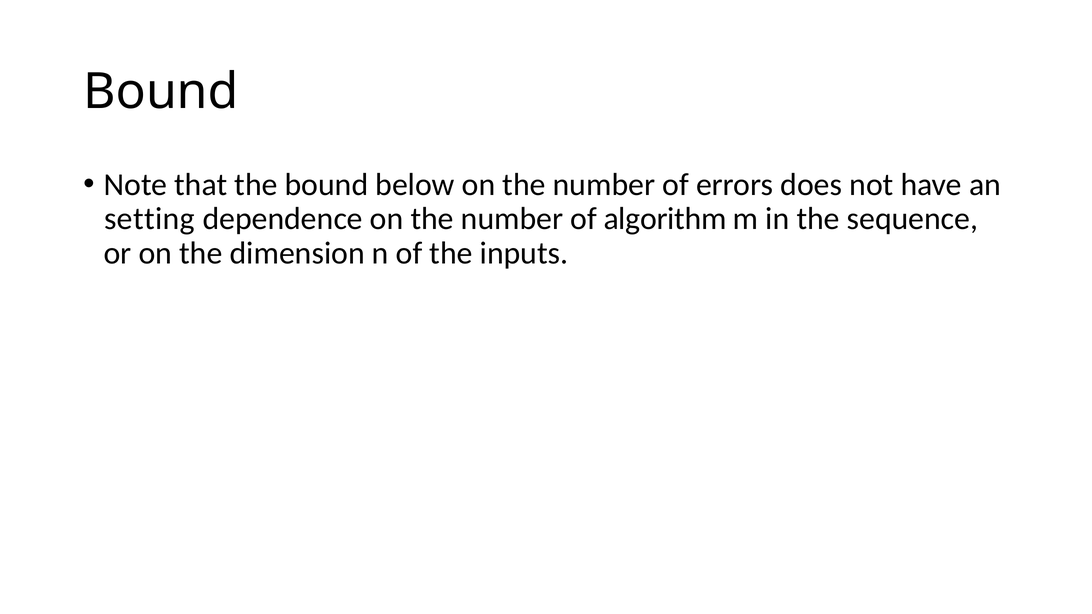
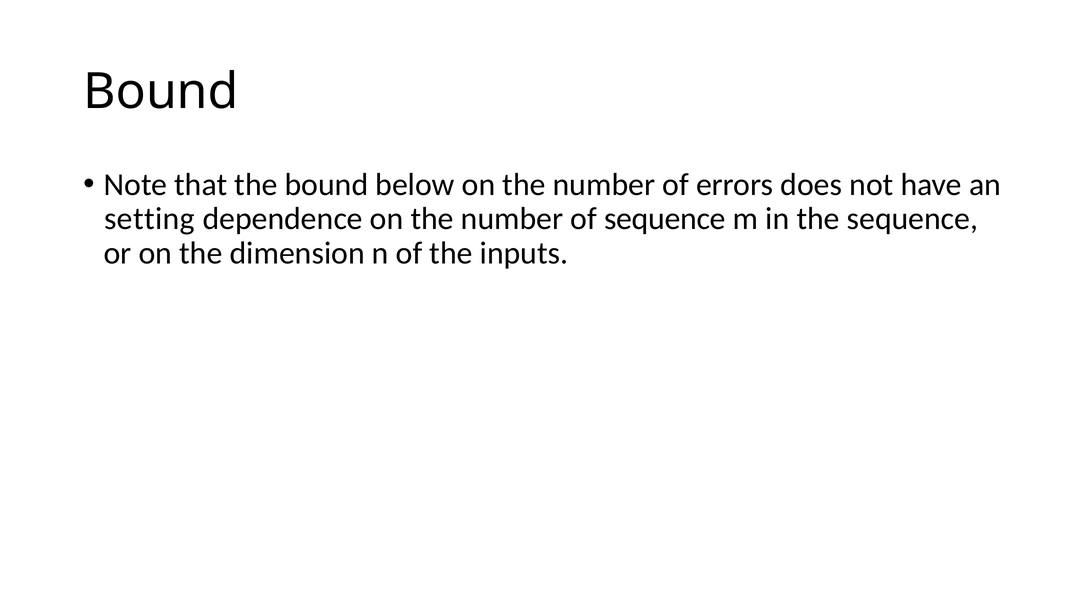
of algorithm: algorithm -> sequence (665, 219)
